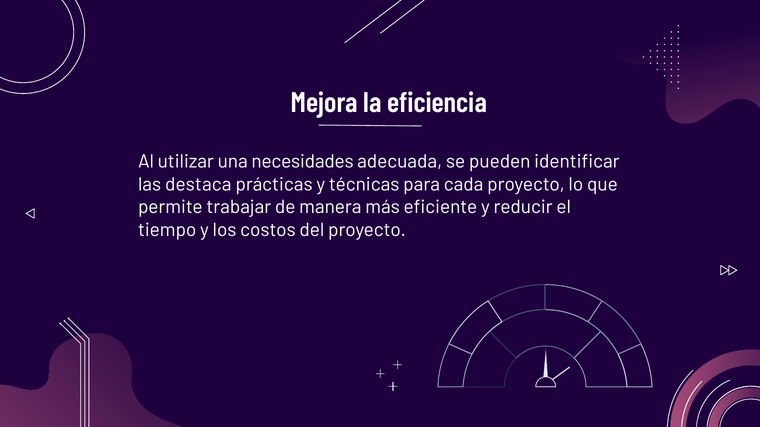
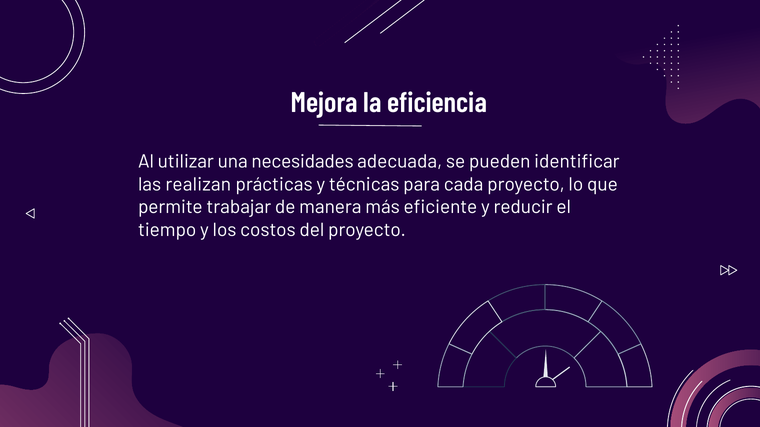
destaca: destaca -> realizan (198, 185)
